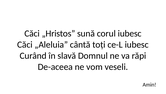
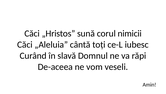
corul iubesc: iubesc -> nimicii (130, 33)
